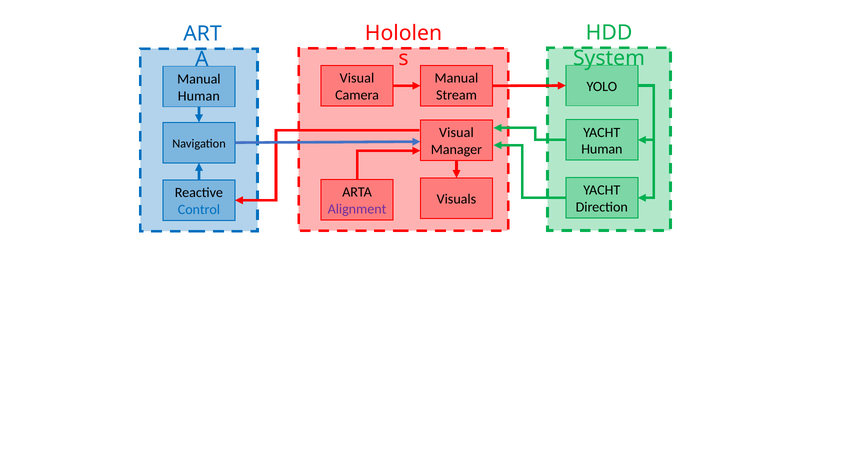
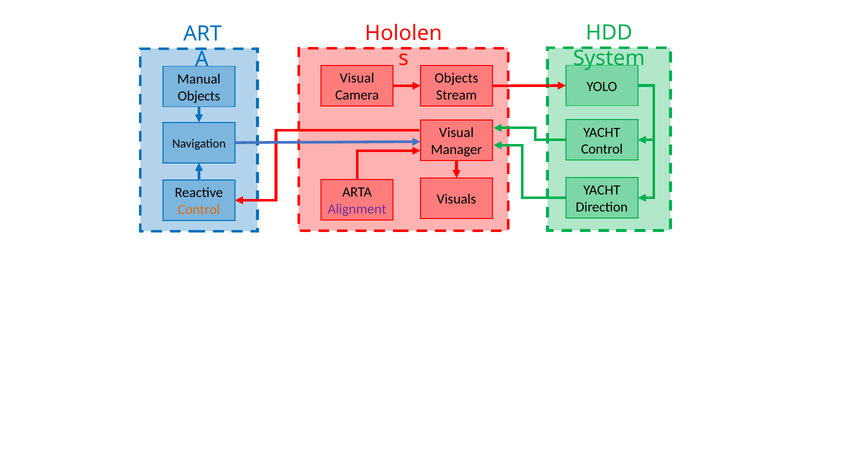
Manual: Manual -> Objects (456, 78)
Human: Human -> Objects (199, 96)
Human: Human -> Control (602, 149)
Control colour: blue -> orange (199, 210)
